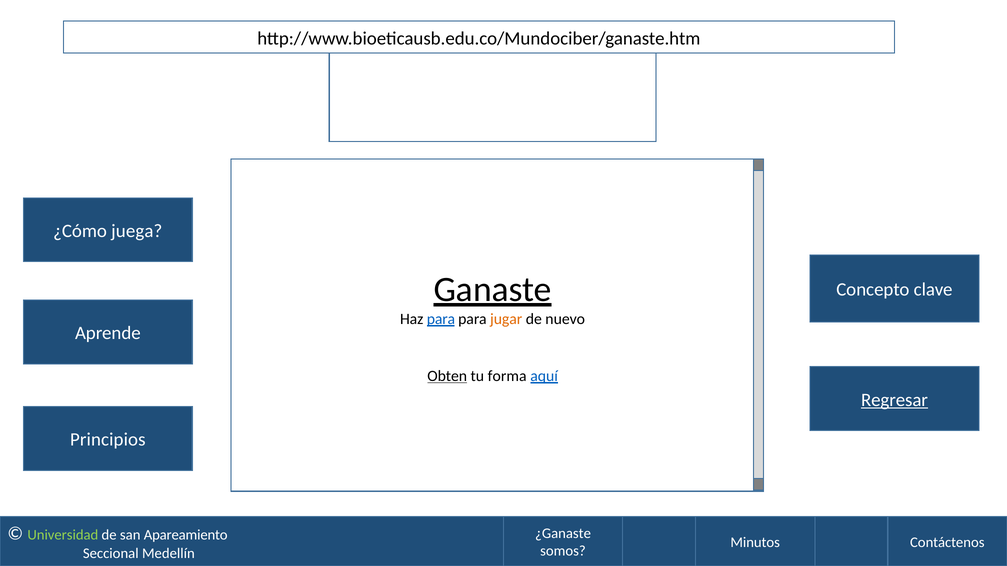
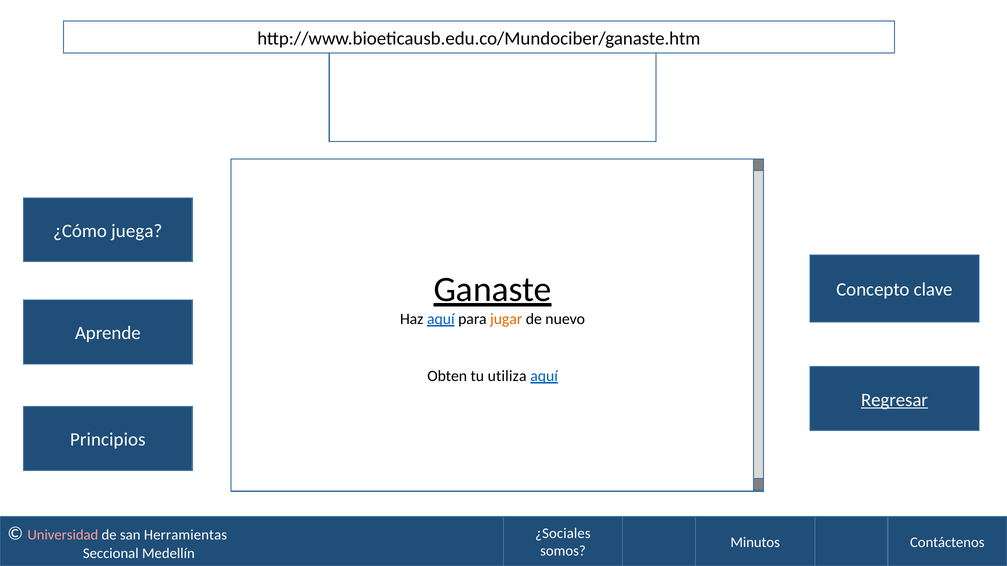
Haz para: para -> aquí (441, 319)
Obten underline: present -> none (447, 376)
forma: forma -> utiliza (507, 376)
Universidad colour: light green -> pink (63, 536)
Apareamiento: Apareamiento -> Herramientas (186, 536)
¿Ganaste: ¿Ganaste -> ¿Sociales (563, 534)
